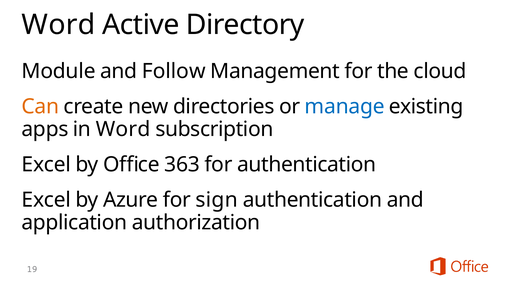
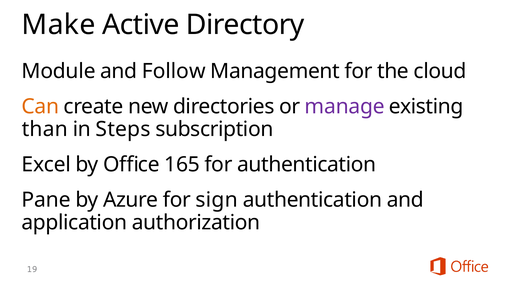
Word: Word -> Make (59, 25)
manage colour: blue -> purple (345, 107)
apps: apps -> than (45, 130)
in Word: Word -> Steps (123, 130)
363: 363 -> 165 (182, 165)
Excel: Excel -> Pane (46, 200)
